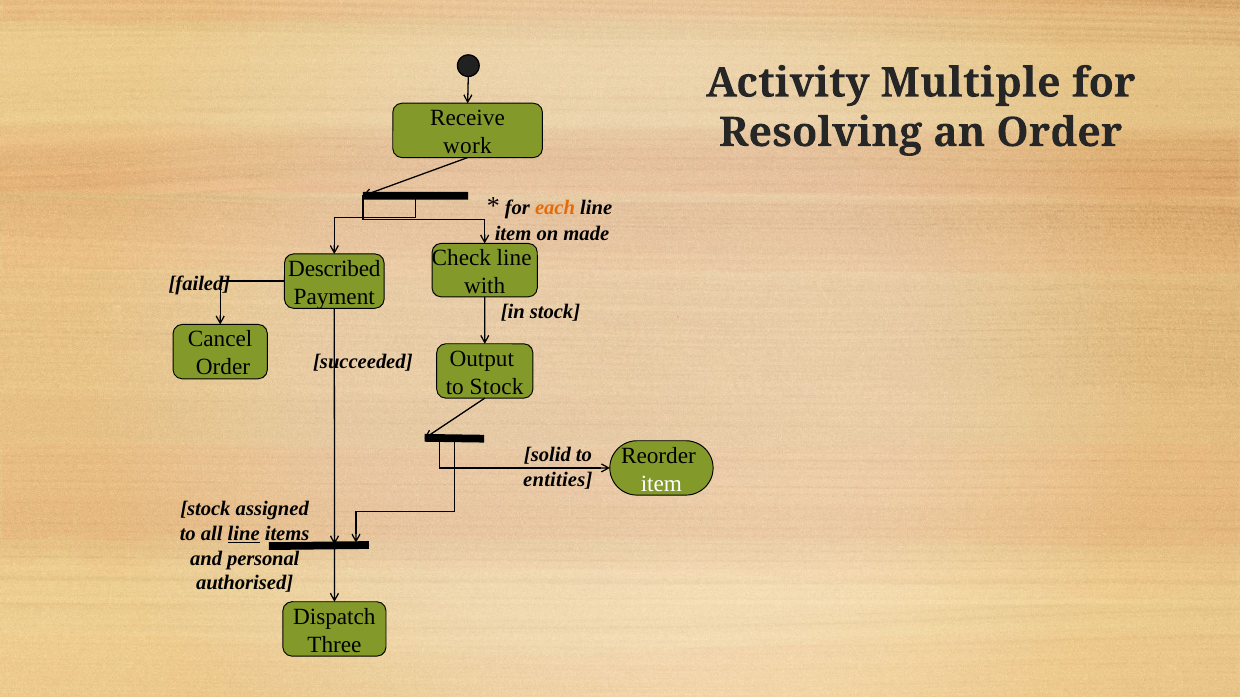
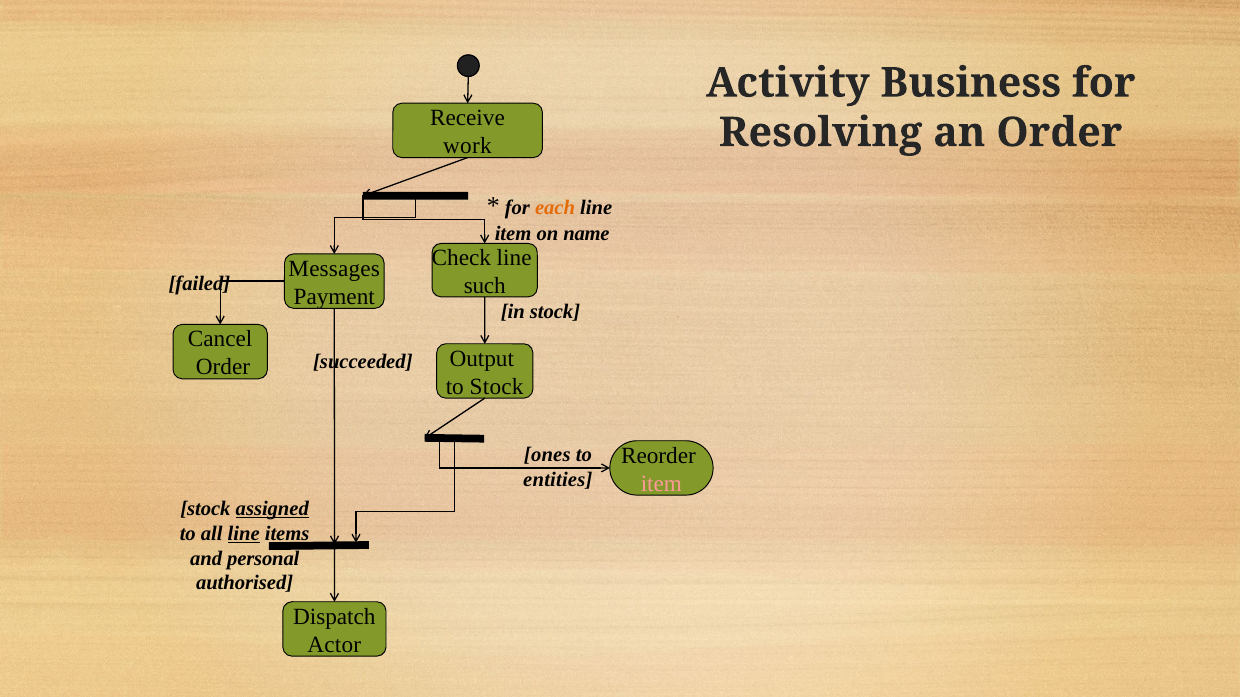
Multiple: Multiple -> Business (971, 83)
made: made -> name (586, 234)
Described: Described -> Messages (334, 269)
with: with -> such (485, 286)
solid: solid -> ones (547, 455)
item colour: white -> pink (661, 484)
assigned underline: none -> present (272, 509)
Three: Three -> Actor (334, 645)
